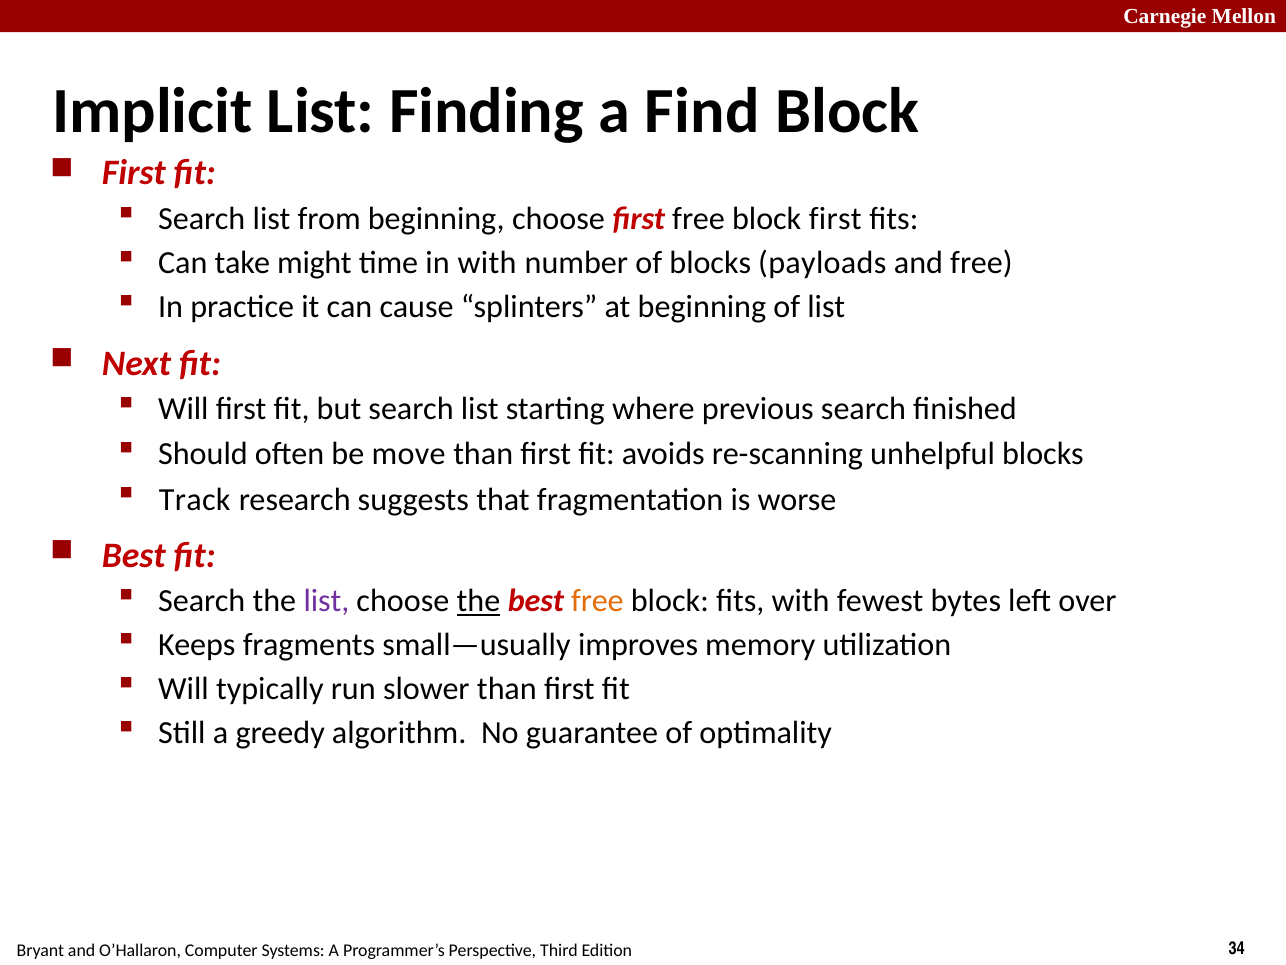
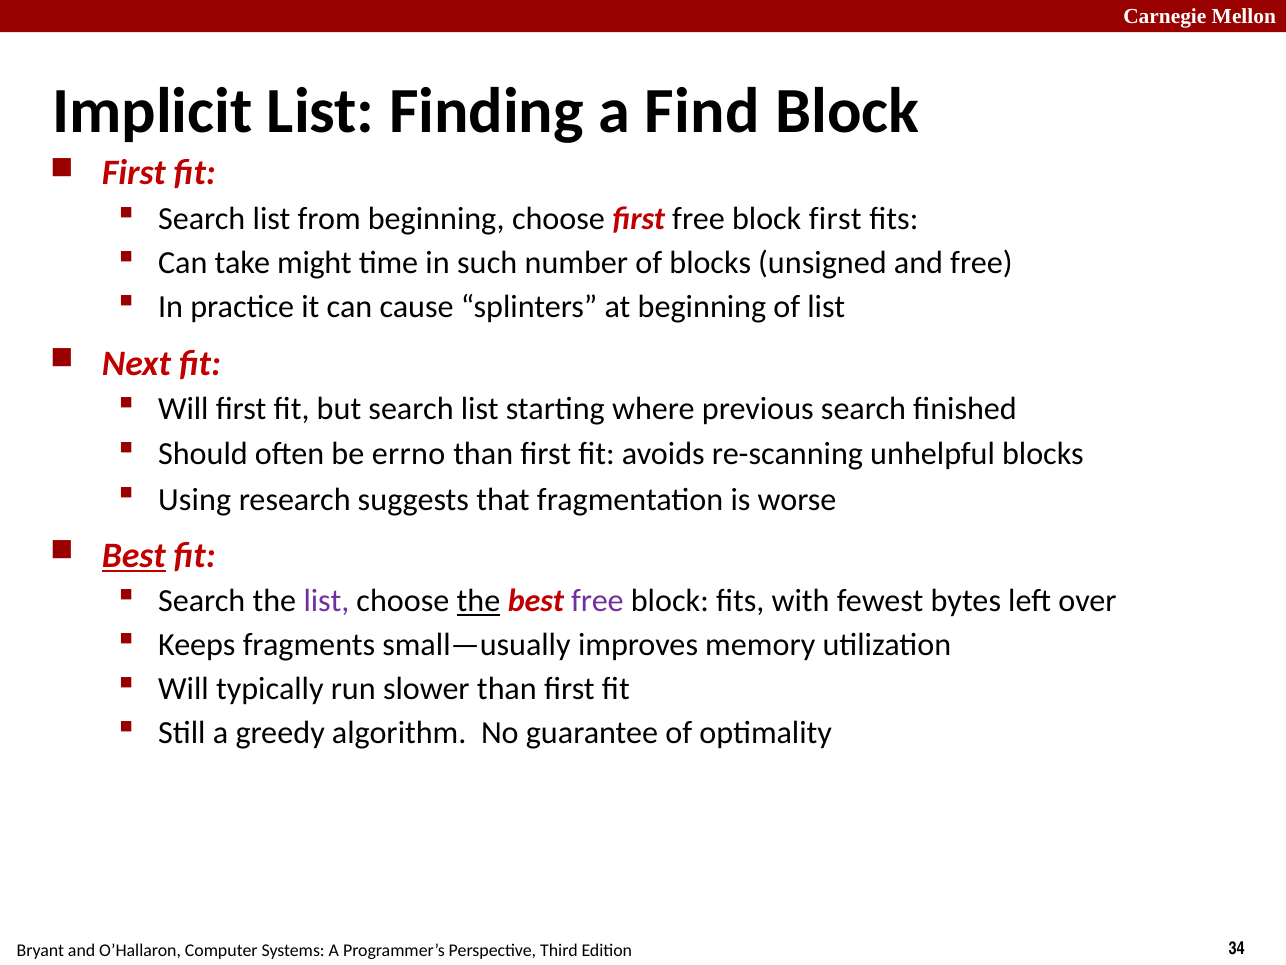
in with: with -> such (487, 263)
payloads: payloads -> unsigned (822, 263)
move: move -> errno (409, 454)
Track: Track -> Using (195, 499)
Best underline: none -> present (134, 555)
free colour: orange -> purple (597, 601)
